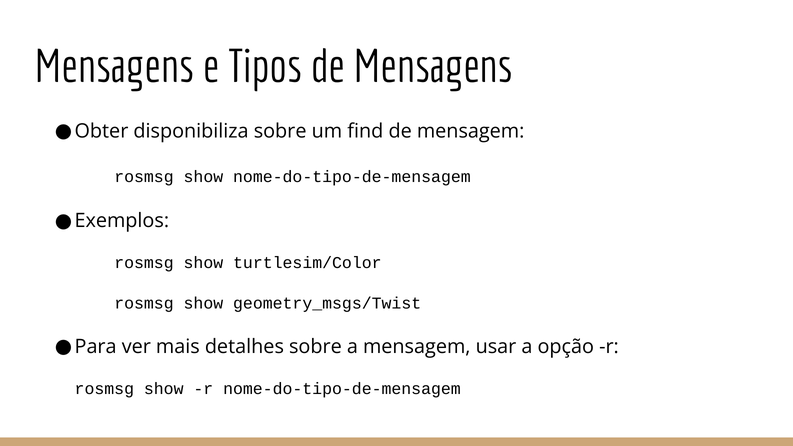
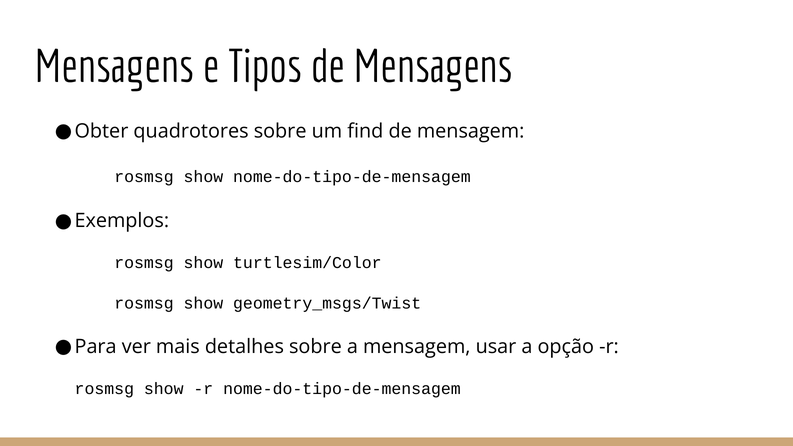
disponibiliza: disponibiliza -> quadrotores (191, 131)
